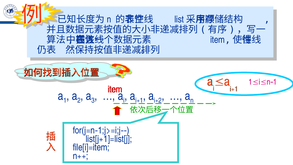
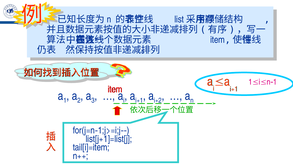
file[i]=item: file[i]=item -> tail[i]=item (91, 148)
